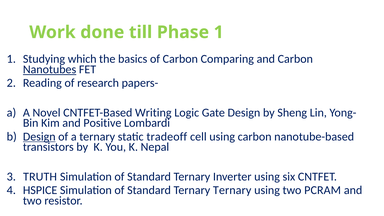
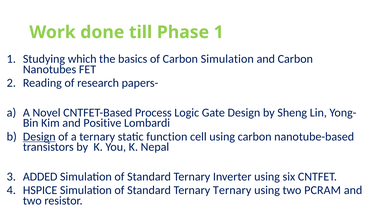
Carbon Comparing: Comparing -> Simulation (227, 59)
Nanotubes underline: present -> none (50, 69)
Writing: Writing -> Process (153, 113)
tradeoff: tradeoff -> function (167, 137)
TRUTH: TRUTH -> ADDED (40, 177)
